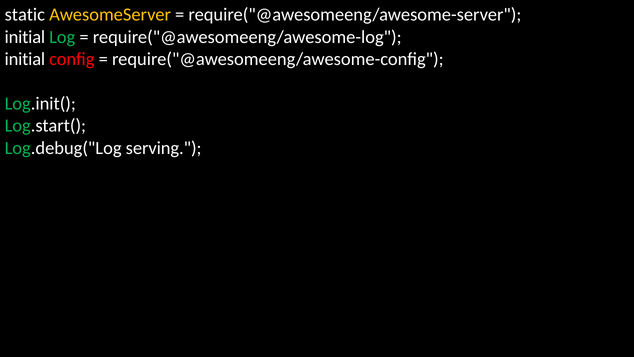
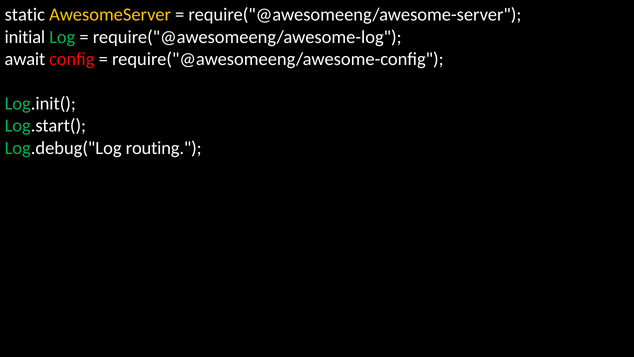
initial: initial -> await (25, 59)
serving: serving -> routing (164, 148)
